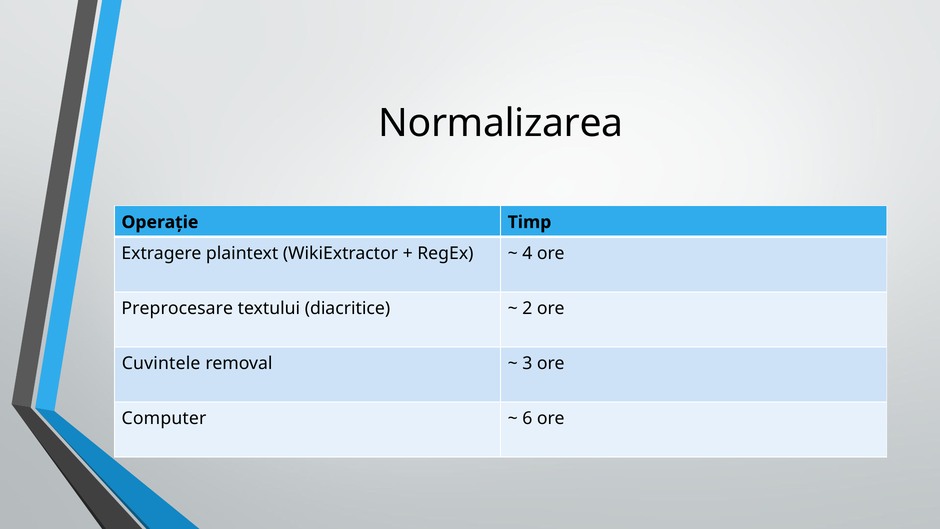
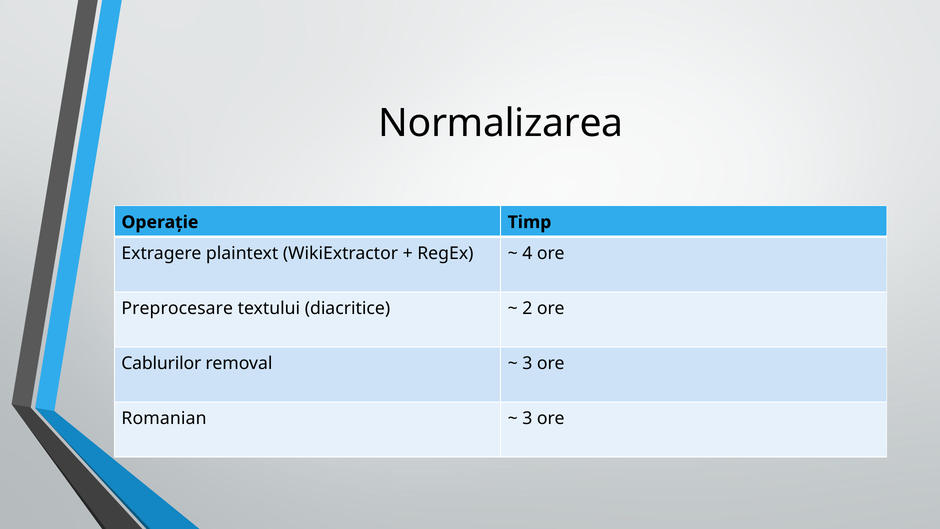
Cuvintele: Cuvintele -> Cablurilor (161, 363)
Computer: Computer -> Romanian (164, 418)
6: 6 -> 3 (527, 418)
